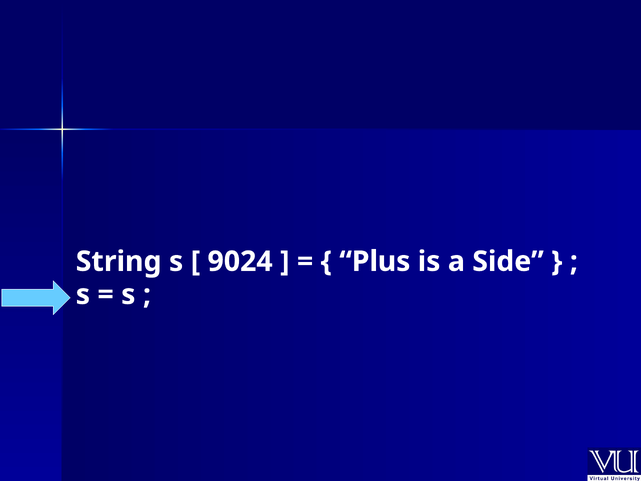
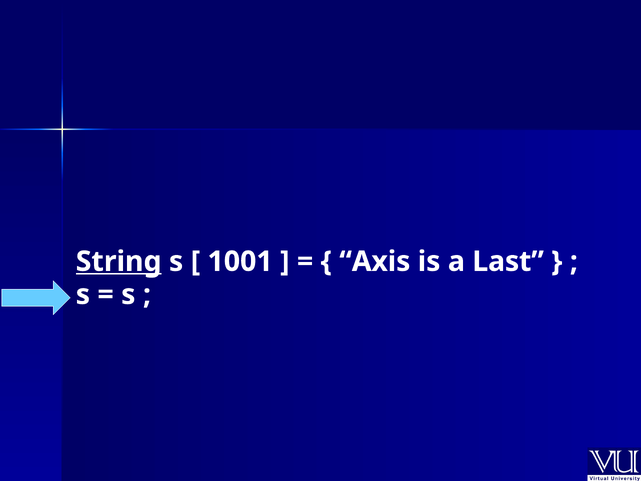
String underline: none -> present (119, 261)
9024: 9024 -> 1001 (240, 261)
Plus: Plus -> Axis (375, 261)
Side: Side -> Last (508, 261)
